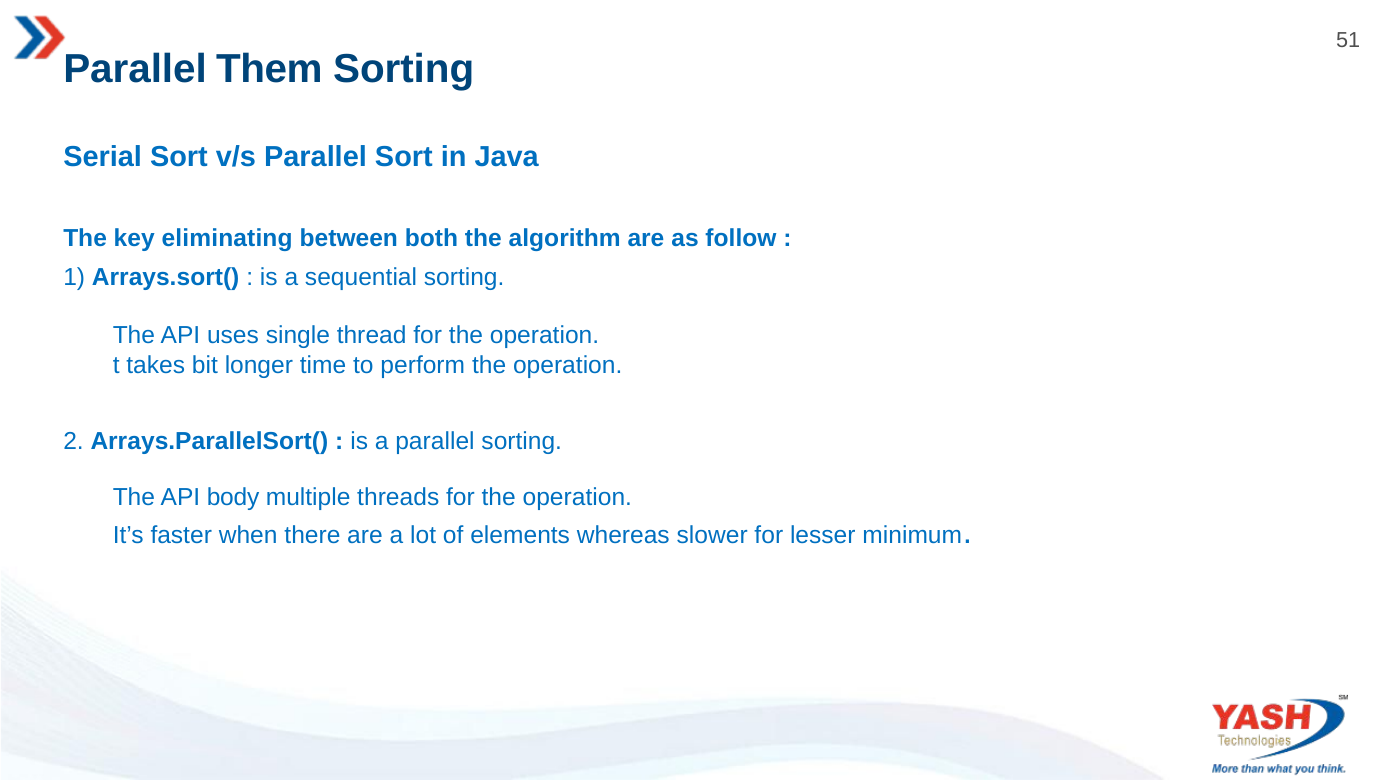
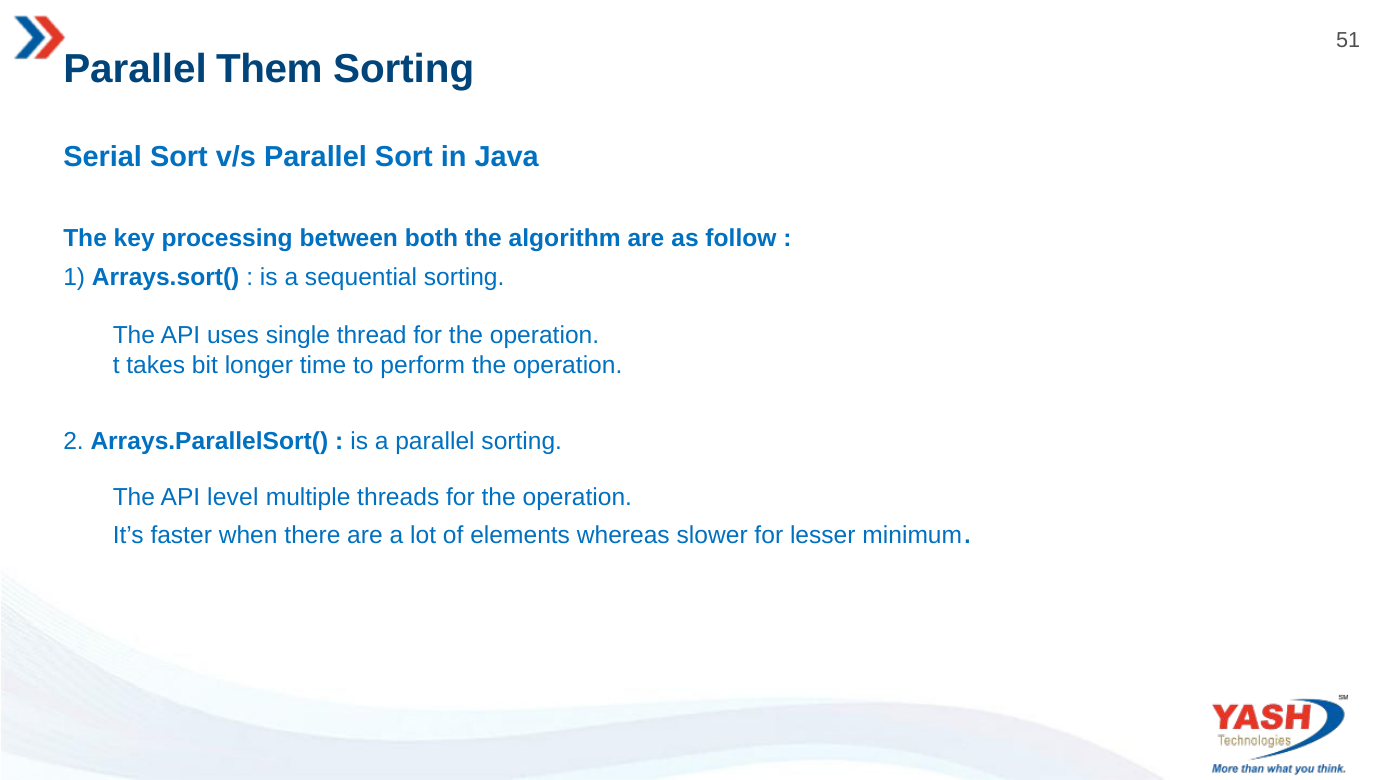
eliminating: eliminating -> processing (227, 239)
body: body -> level (233, 497)
